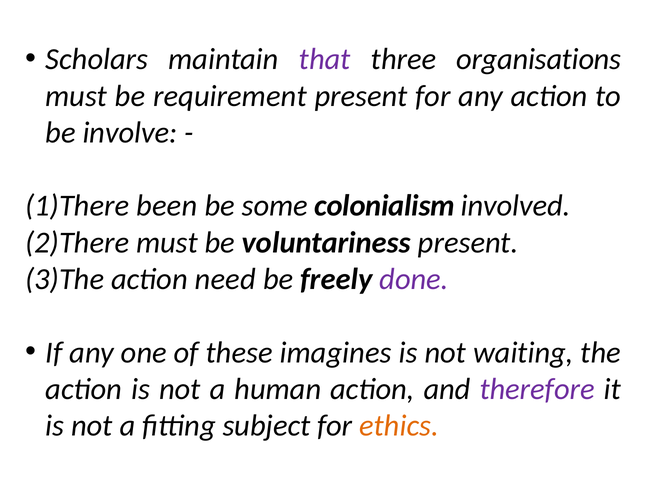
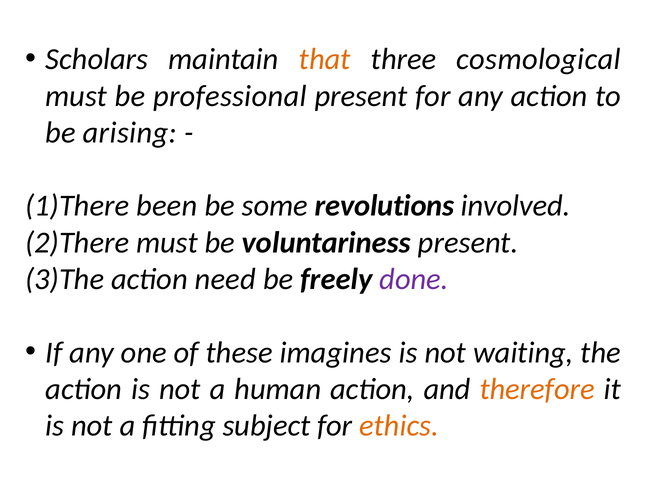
that colour: purple -> orange (325, 59)
organisations: organisations -> cosmological (539, 59)
requirement: requirement -> professional (230, 96)
involve: involve -> arising (130, 133)
colonialism: colonialism -> revolutions (385, 206)
therefore colour: purple -> orange (537, 389)
